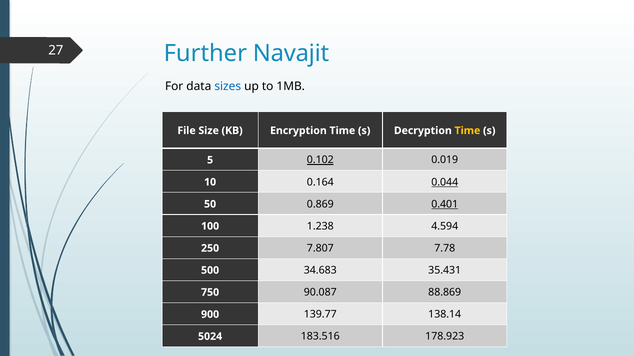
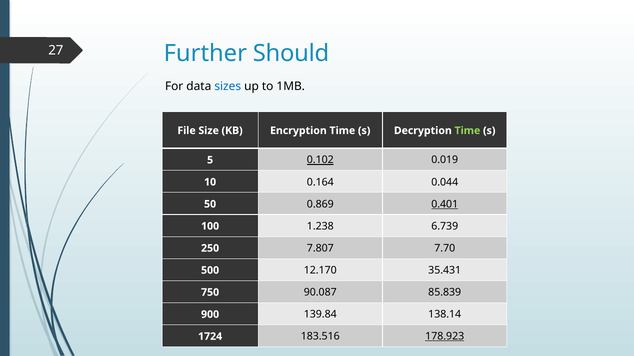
Navajit: Navajit -> Should (291, 53)
Time colour: yellow -> light green (467, 131)
0.044 underline: present -> none (445, 182)
4.594: 4.594 -> 6.739 (445, 227)
7.78: 7.78 -> 7.70 (445, 249)
34.683: 34.683 -> 12.170 (320, 271)
88.869: 88.869 -> 85.839 (445, 293)
139.77: 139.77 -> 139.84 (320, 315)
5024: 5024 -> 1724 (210, 337)
178.923 underline: none -> present (445, 337)
